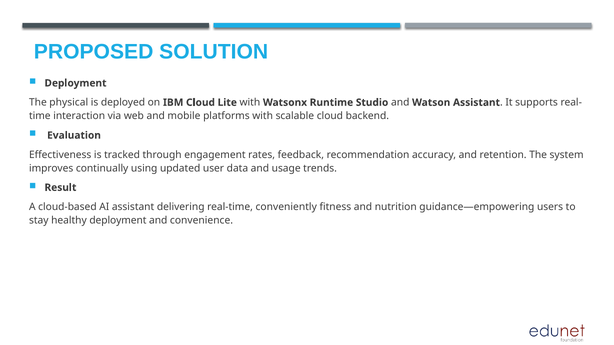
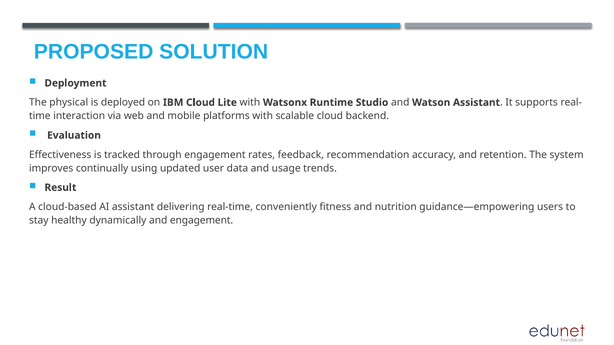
healthy deployment: deployment -> dynamically (118, 221)
and convenience: convenience -> engagement (202, 221)
